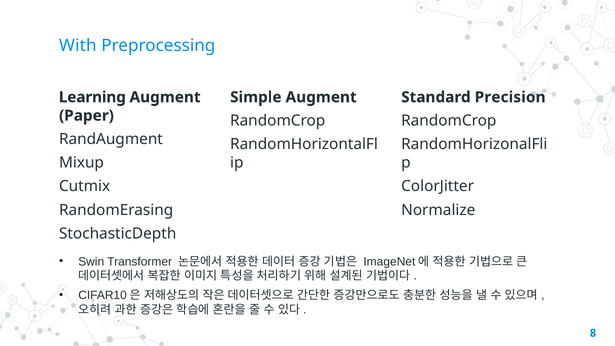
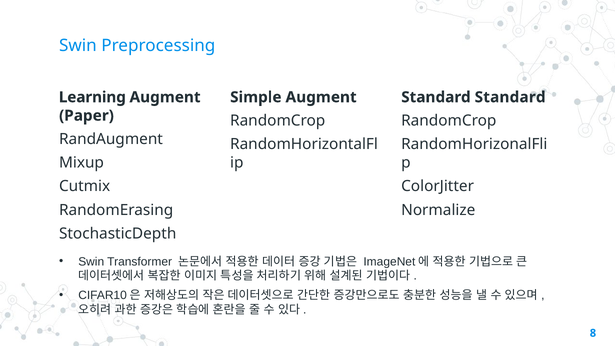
With: With -> Swin (78, 46)
Standard Precision: Precision -> Standard (510, 97)
